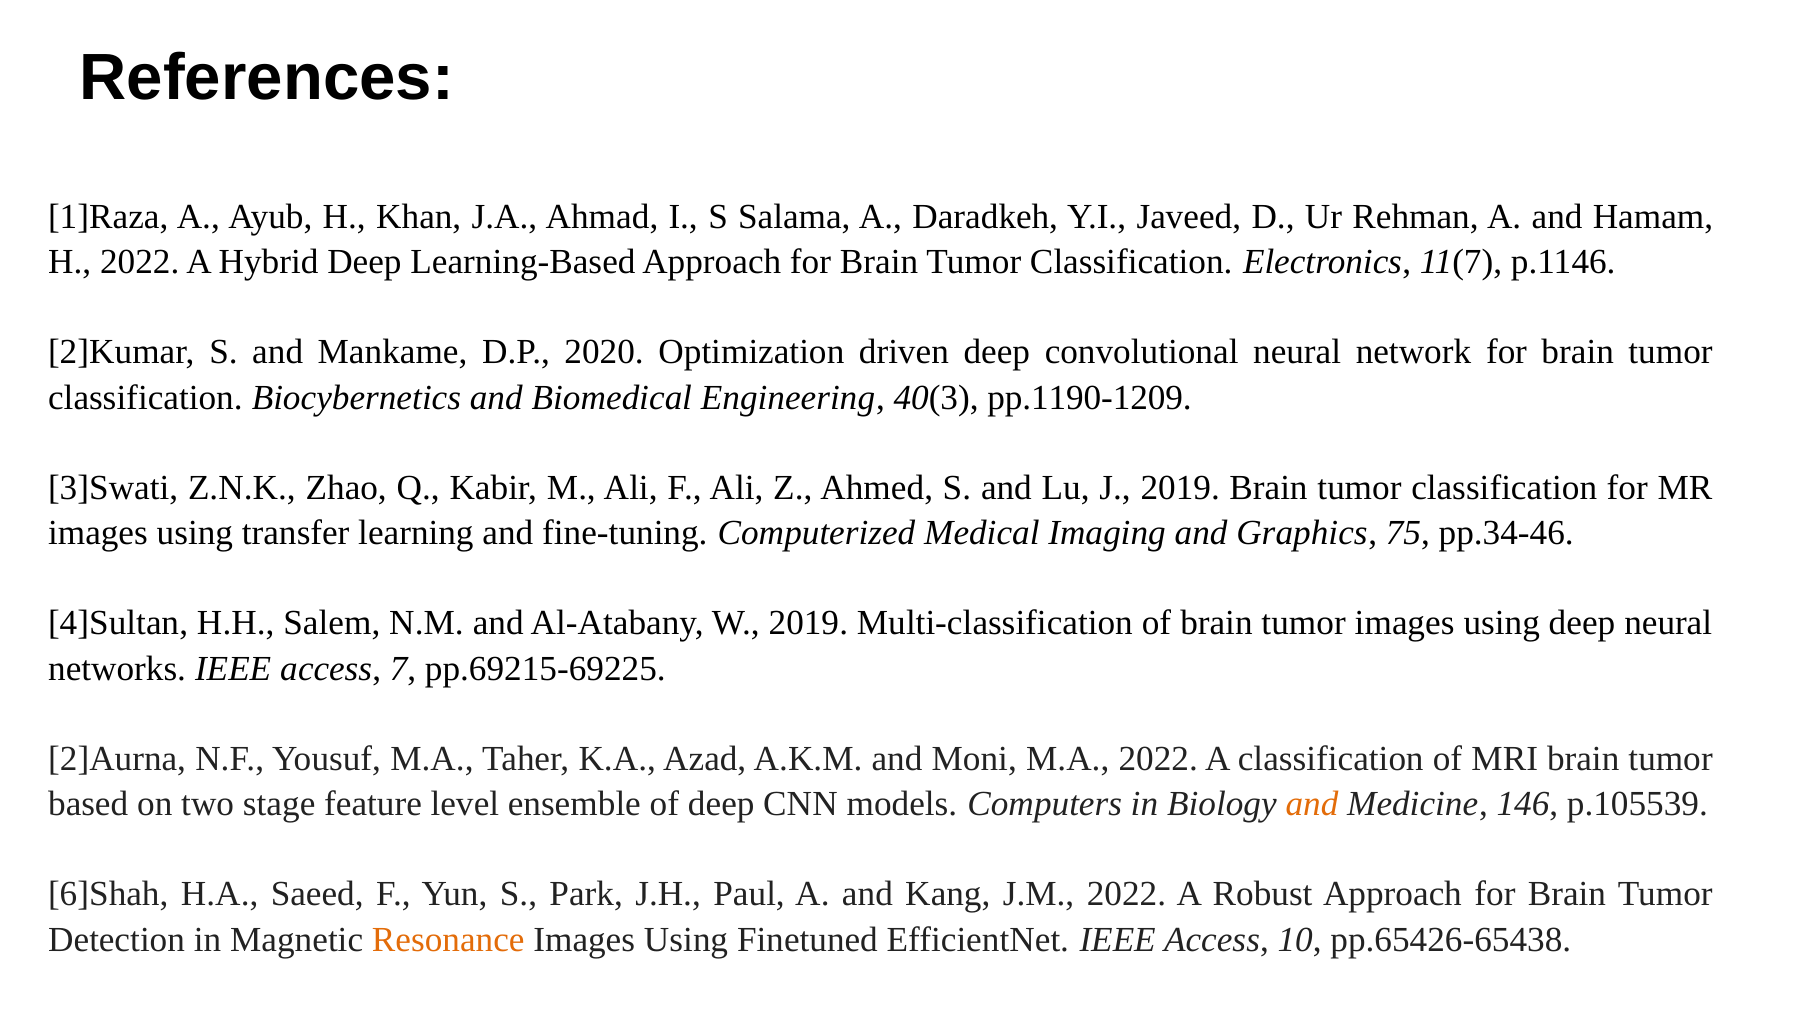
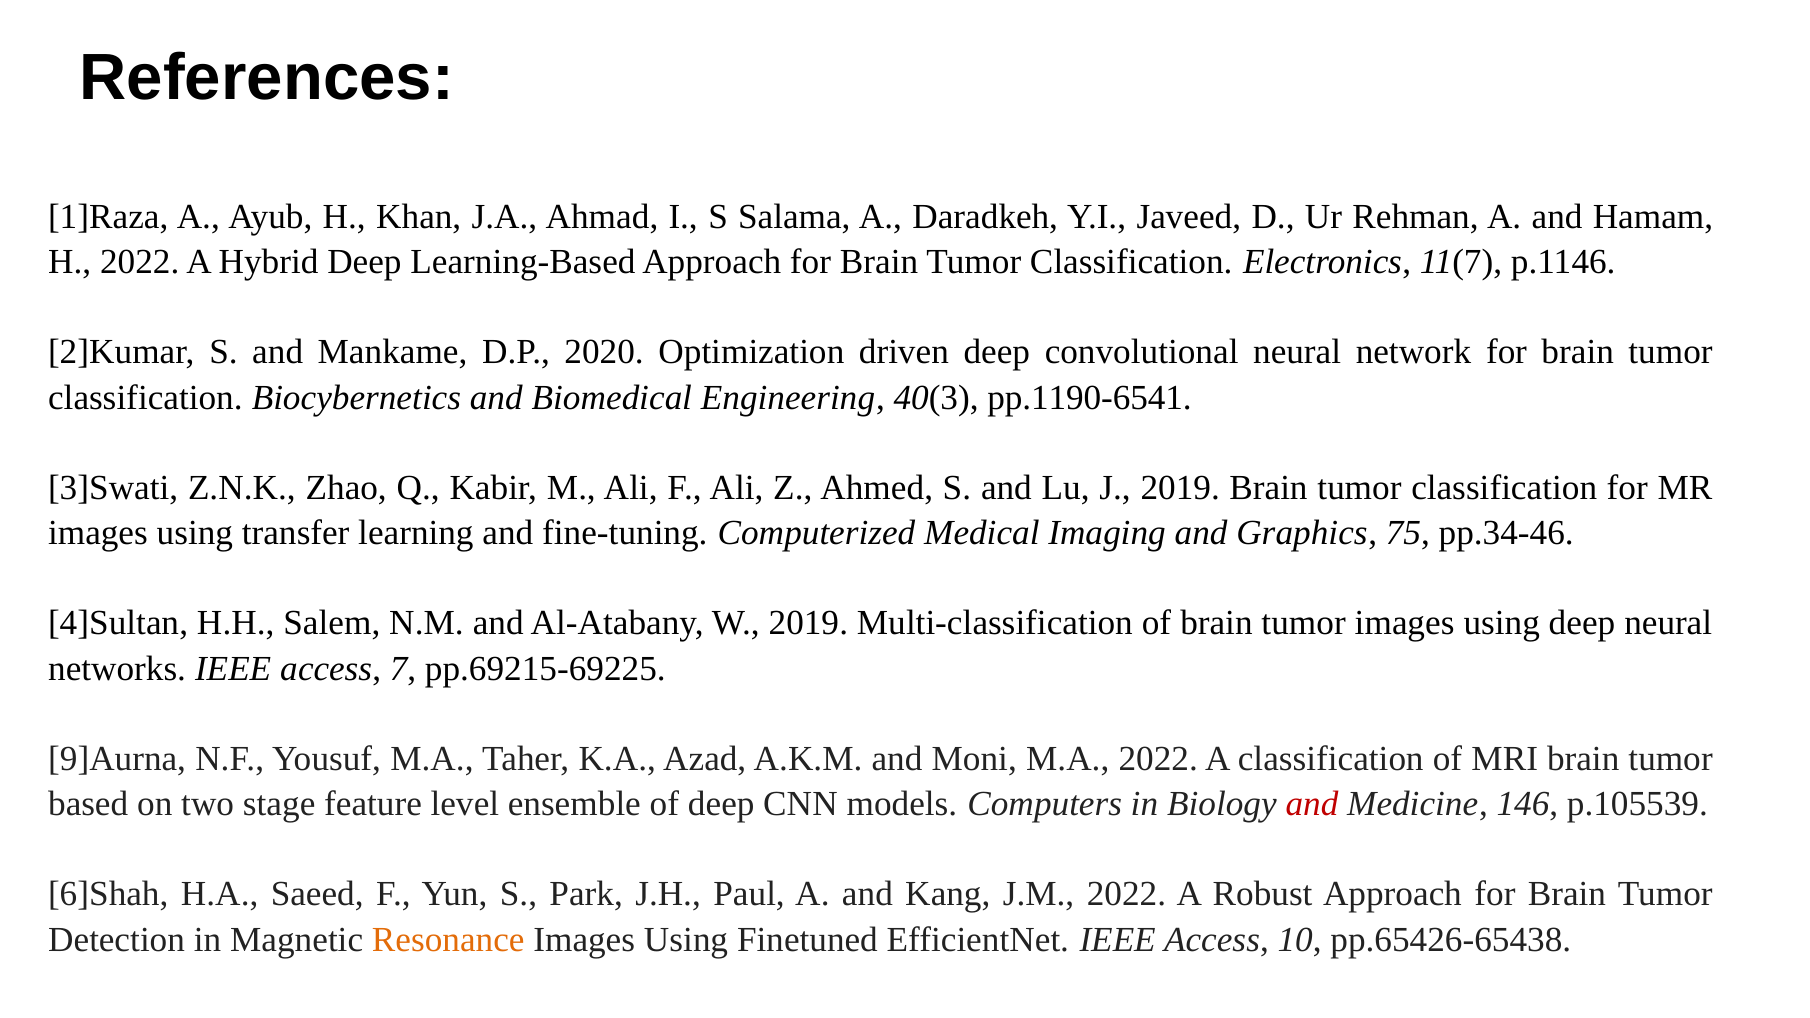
pp.1190-1209: pp.1190-1209 -> pp.1190-6541 (1090, 398)
2]Aurna: 2]Aurna -> 9]Aurna (117, 759)
and colour: orange -> red (1312, 804)
